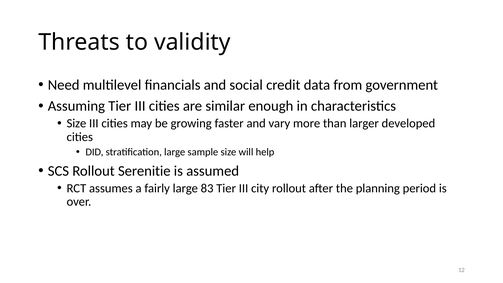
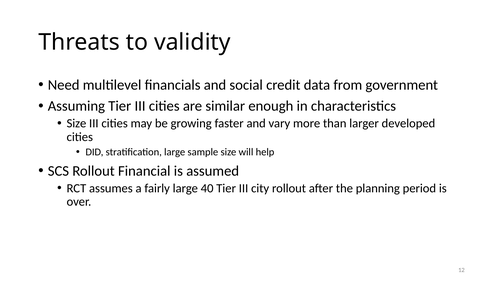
Serenitie: Serenitie -> Financial (144, 171)
83: 83 -> 40 (207, 188)
